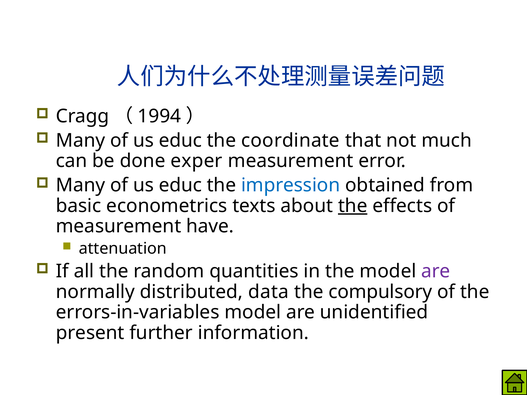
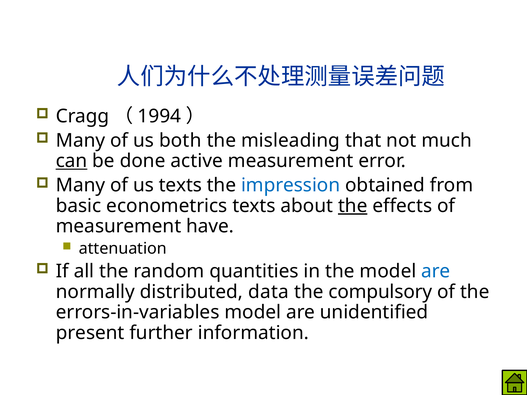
educ: educ -> both (180, 141)
coordinate: coordinate -> misleading (291, 141)
can underline: none -> present (72, 161)
exper: exper -> active (197, 161)
educ: educ -> texts (180, 185)
are colour: purple -> blue (436, 271)
